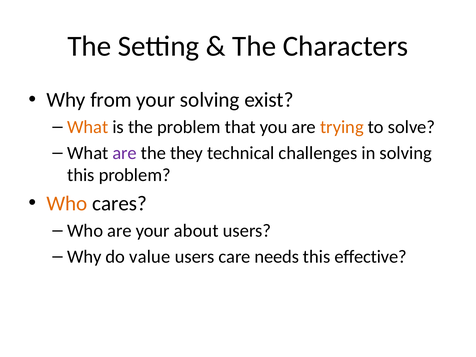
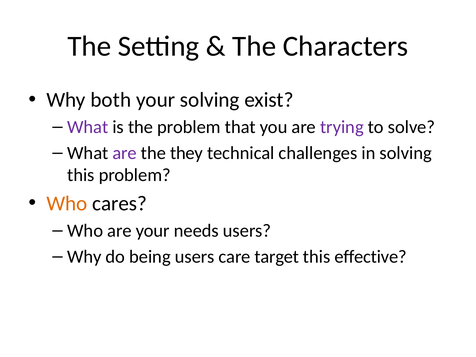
from: from -> both (111, 100)
What colour: orange -> purple (88, 127)
trying colour: orange -> purple (342, 127)
about: about -> needs (196, 231)
value: value -> being (150, 257)
needs: needs -> target (277, 257)
